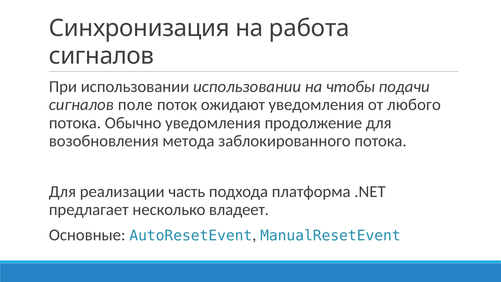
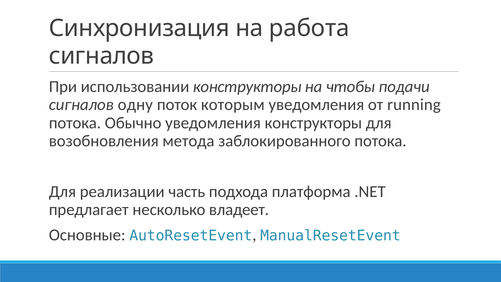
использовании использовании: использовании -> конструкторы (247, 87)
поле: поле -> одну (135, 105)
ожидают: ожидают -> которым (233, 105)
любого: любого -> running (414, 105)
уведомления продолжение: продолжение -> конструкторы (313, 123)
